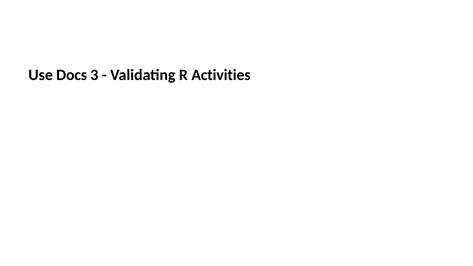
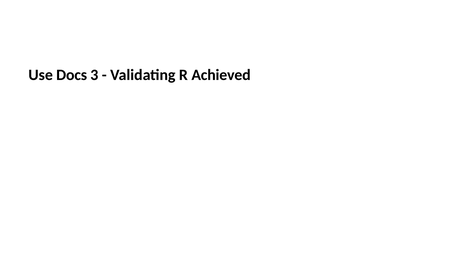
Activities: Activities -> Achieved (221, 75)
